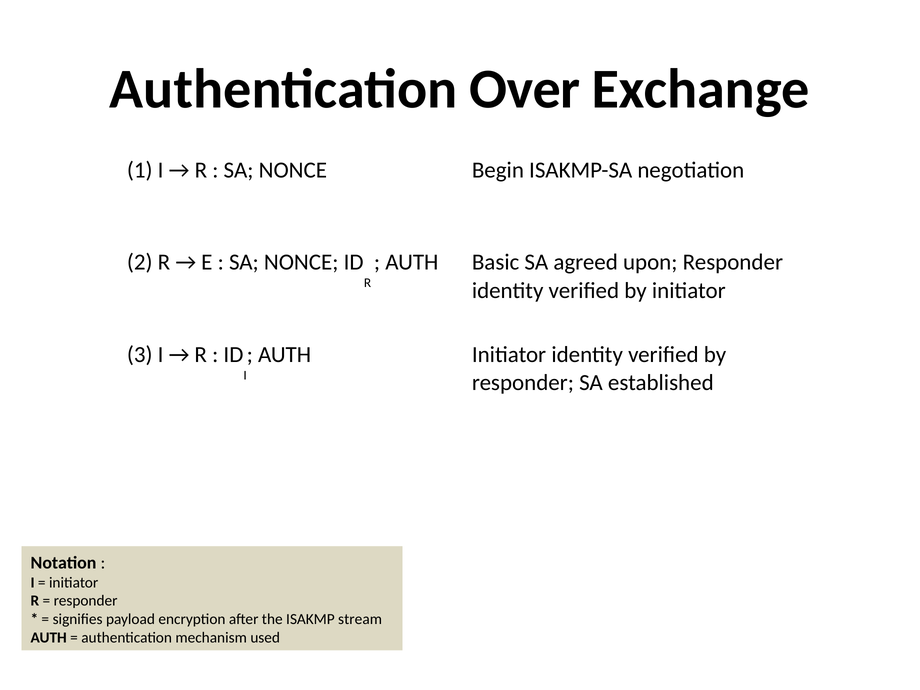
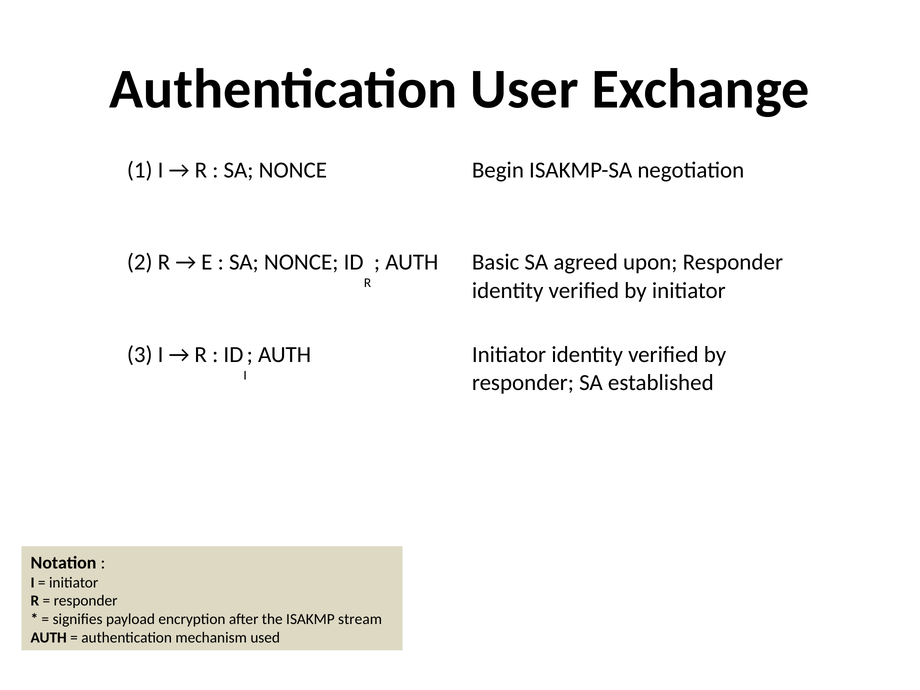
Over: Over -> User (524, 89)
